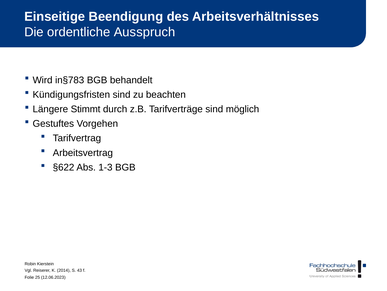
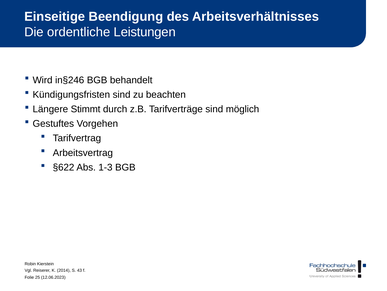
Ausspruch: Ausspruch -> Leistungen (145, 32)
in§783: in§783 -> in§246 (70, 80)
